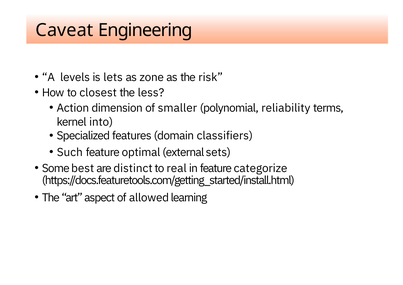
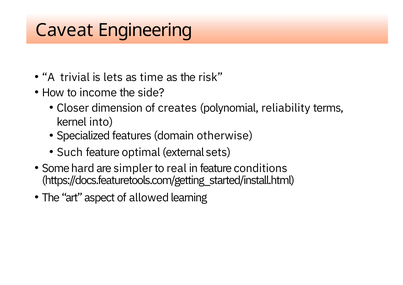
levels: levels -> trivial (75, 77)
zone: zone -> time (152, 77)
closest: closest -> income (98, 93)
less: less -> side (151, 93)
Action: Action -> Closer (73, 108)
smaller: smaller -> creates (177, 108)
classifiers: classifiers -> otherwise (225, 136)
best: best -> hard (83, 168)
distinct: distinct -> simpler (133, 168)
categorize: categorize -> conditions (261, 168)
